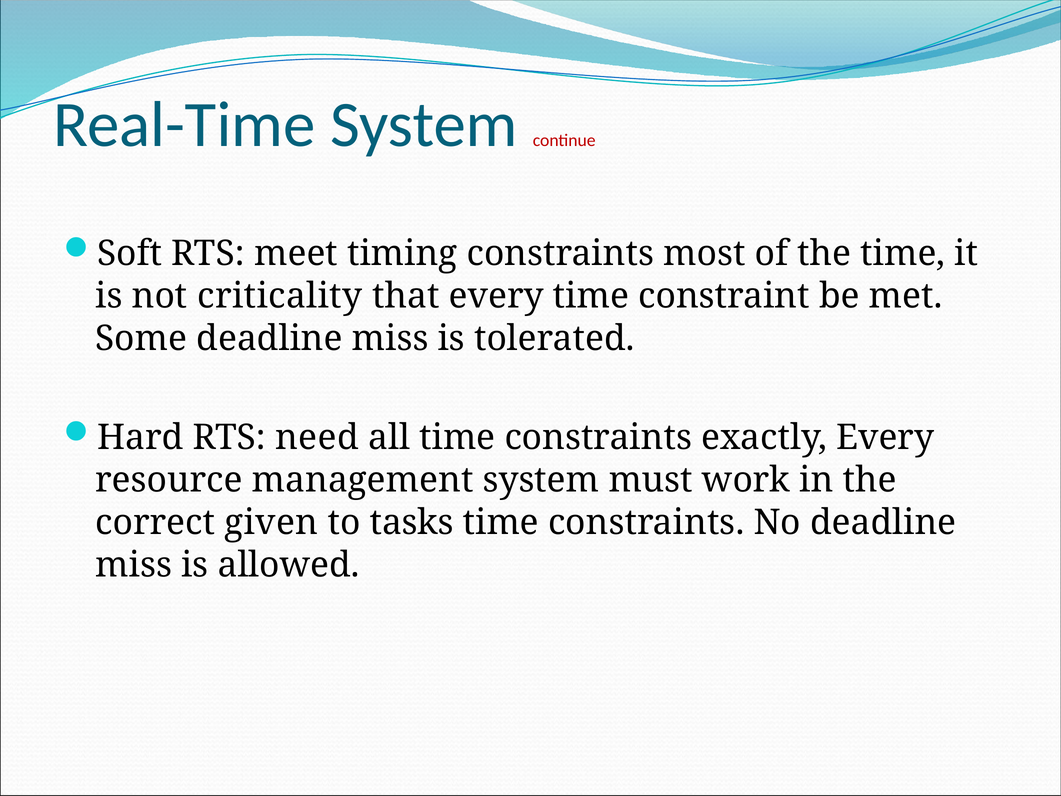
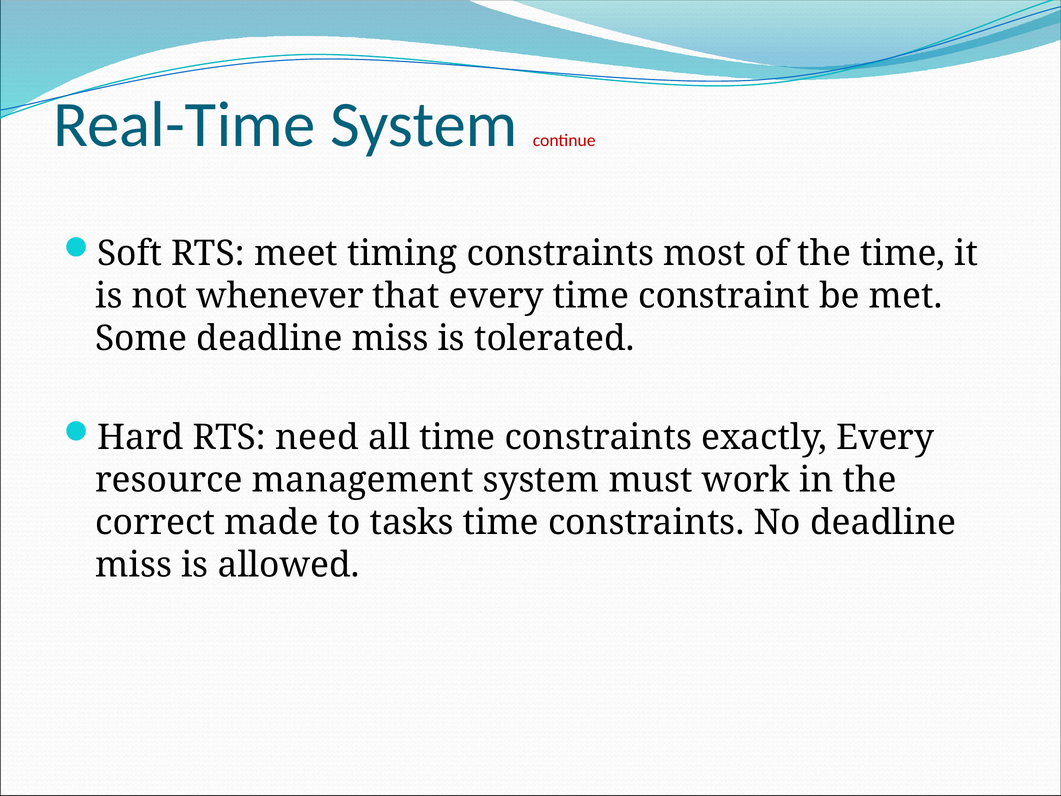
criticality: criticality -> whenever (280, 296)
given: given -> made (271, 522)
